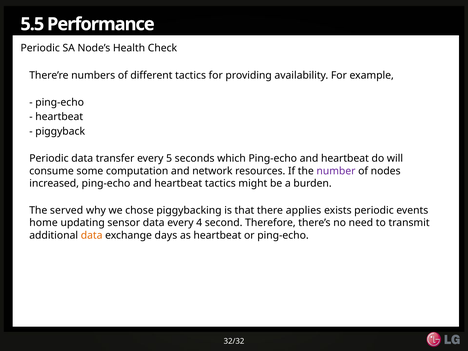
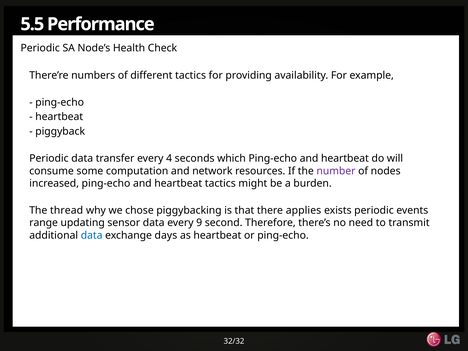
5: 5 -> 4 (169, 158)
served: served -> thread (67, 210)
home: home -> range (44, 223)
4: 4 -> 9 (199, 223)
data colour: orange -> blue (92, 235)
